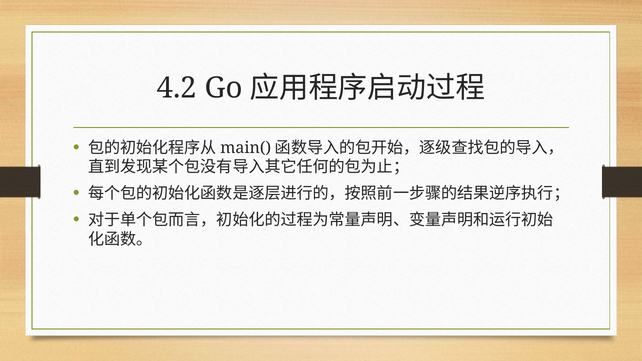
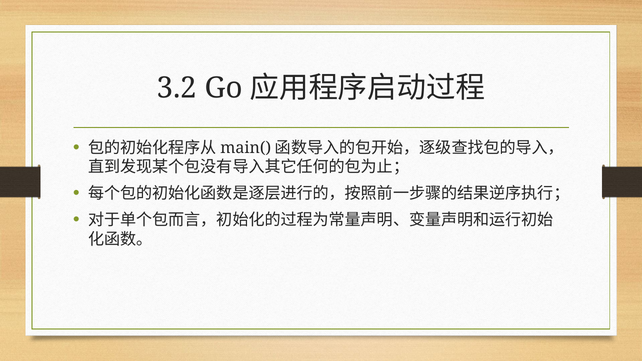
4.2: 4.2 -> 3.2 (177, 88)
